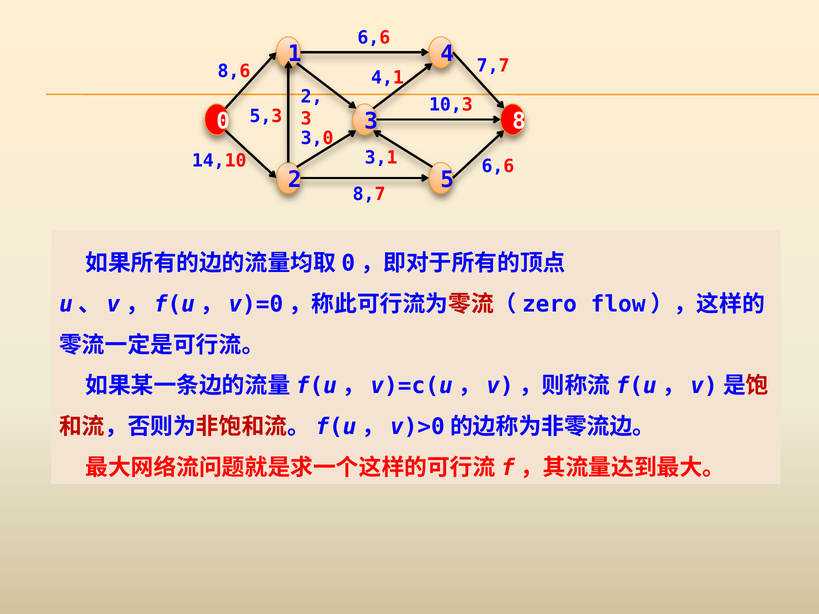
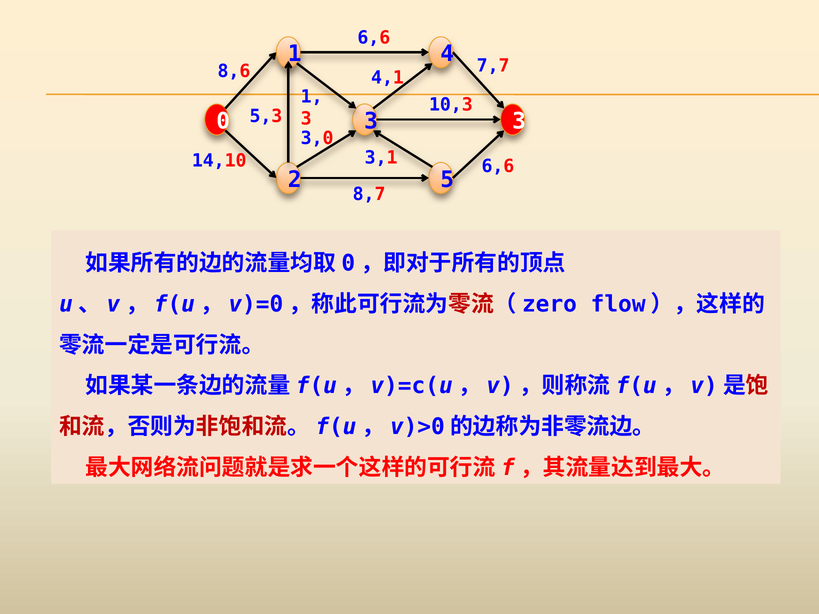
2: 2 -> 1 (312, 97)
8: 8 -> 3 (519, 121)
